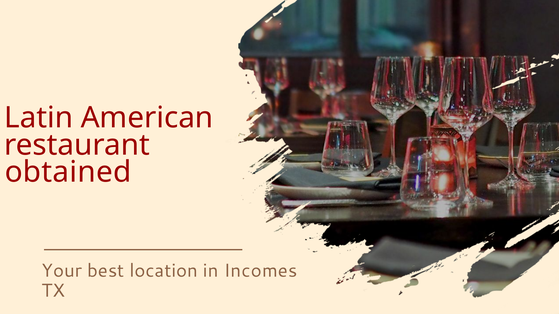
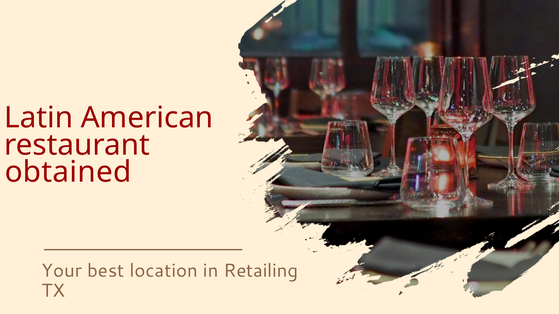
Incomes: Incomes -> Retailing (261, 271)
